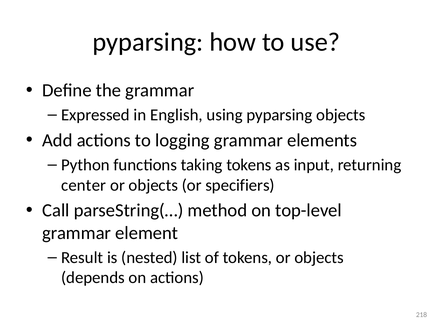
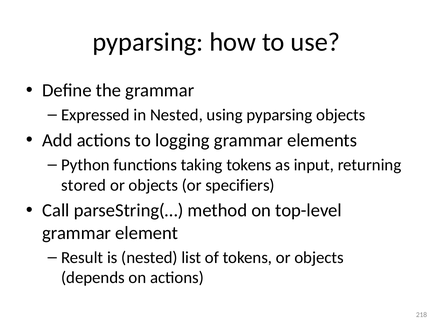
in English: English -> Nested (176, 115)
center: center -> stored (84, 185)
